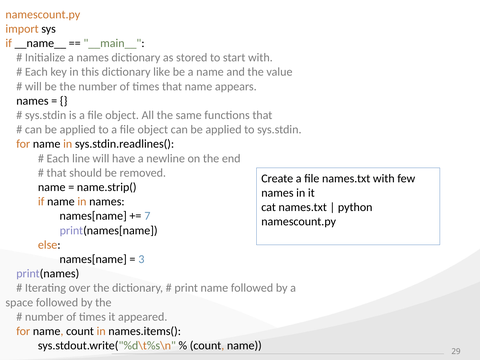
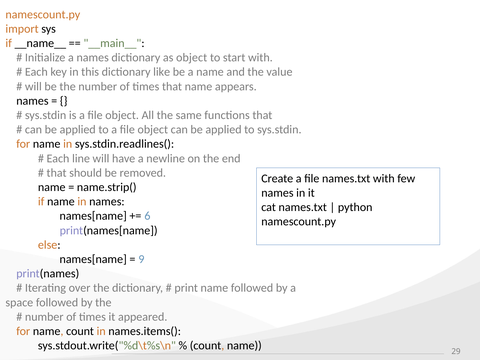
as stored: stored -> object (192, 58)
7: 7 -> 6 (147, 216)
3: 3 -> 9 (141, 259)
